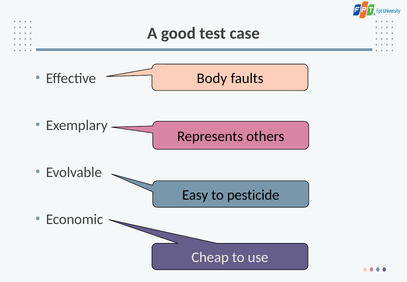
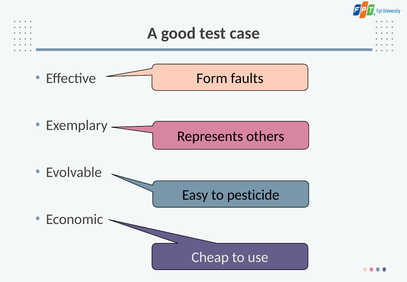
Body: Body -> Form (212, 78)
